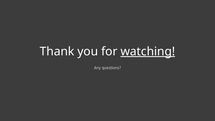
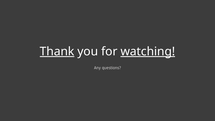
Thank underline: none -> present (57, 51)
